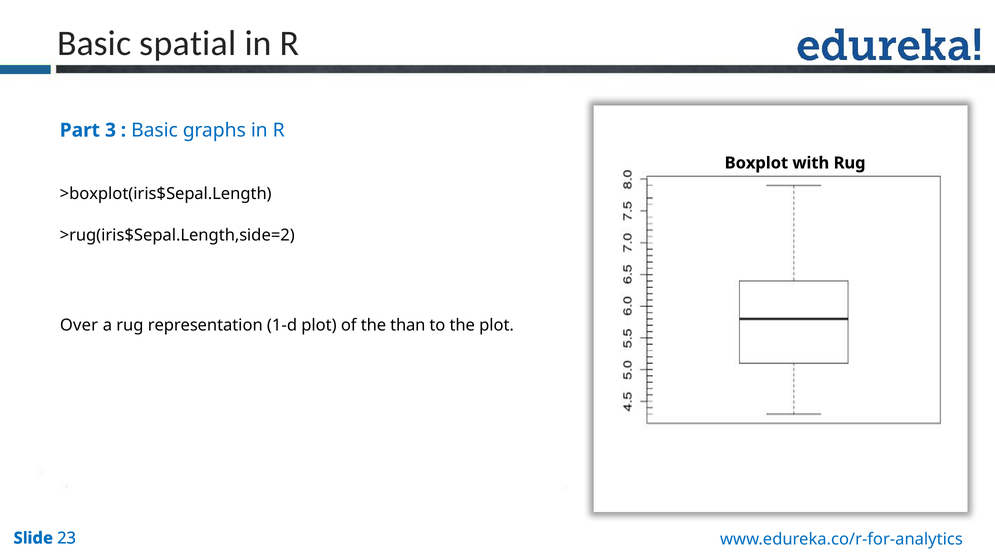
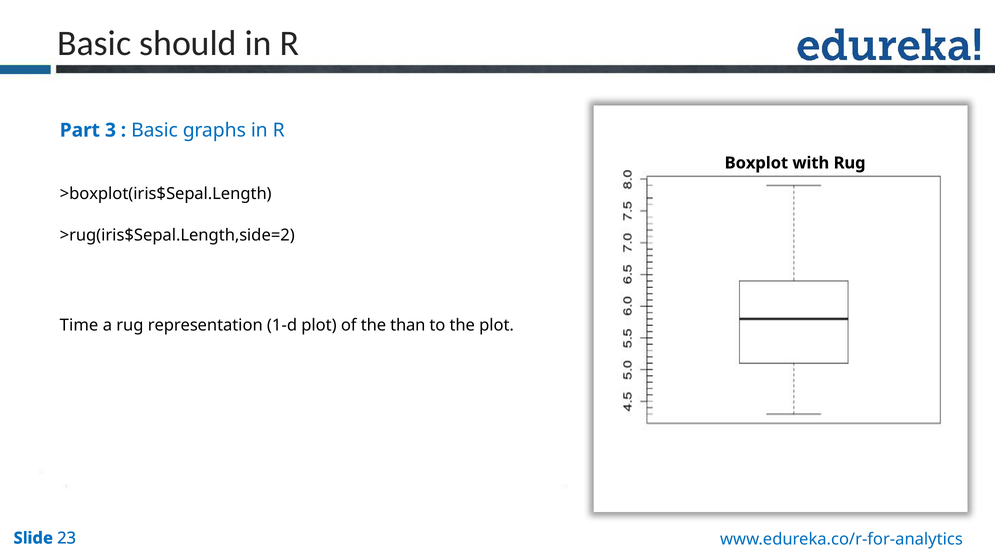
spatial: spatial -> should (188, 43)
Over: Over -> Time (79, 325)
